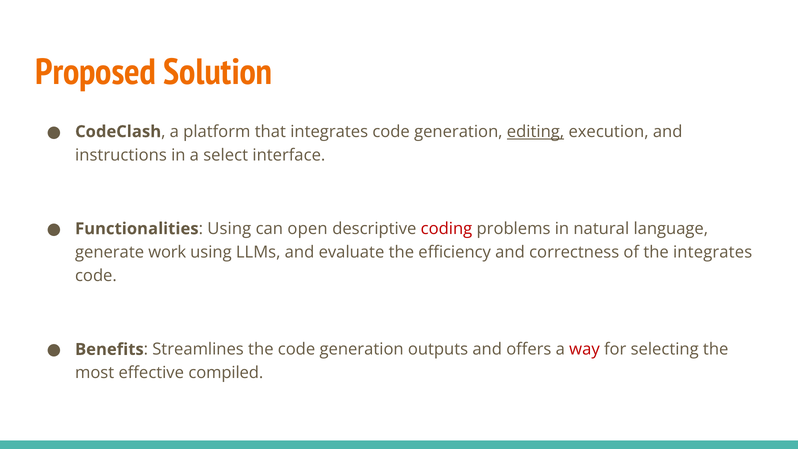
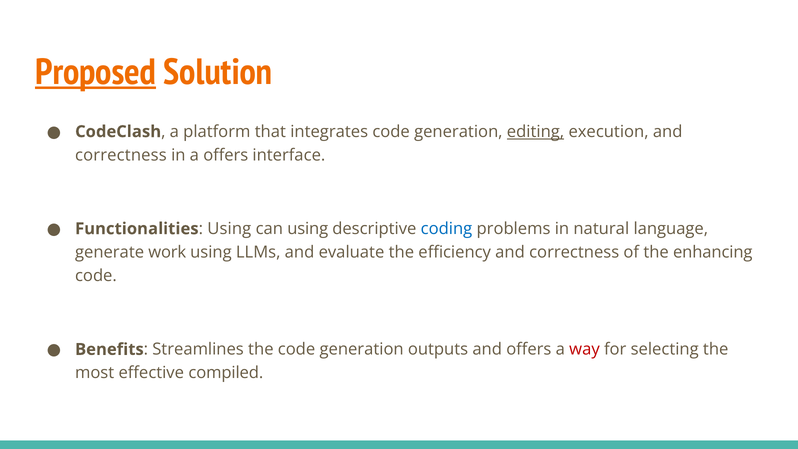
Proposed underline: none -> present (96, 72)
instructions: instructions -> correctness (121, 155)
a select: select -> offers (226, 155)
can open: open -> using (308, 229)
coding colour: red -> blue (446, 229)
the integrates: integrates -> enhancing (713, 252)
